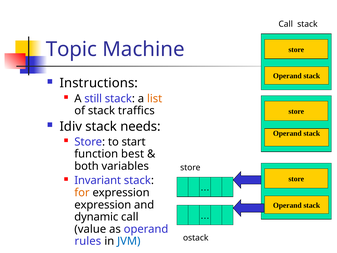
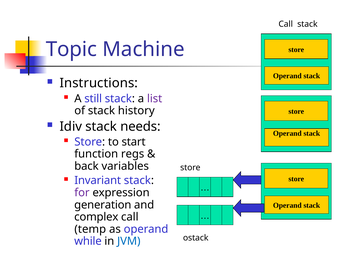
list colour: orange -> purple (155, 98)
traffics: traffics -> history (136, 111)
best: best -> regs (133, 154)
both: both -> back (87, 166)
for colour: orange -> purple (82, 192)
expression: expression -> generation (103, 205)
dynamic: dynamic -> complex (96, 217)
value: value -> temp (90, 229)
rules: rules -> while (88, 241)
